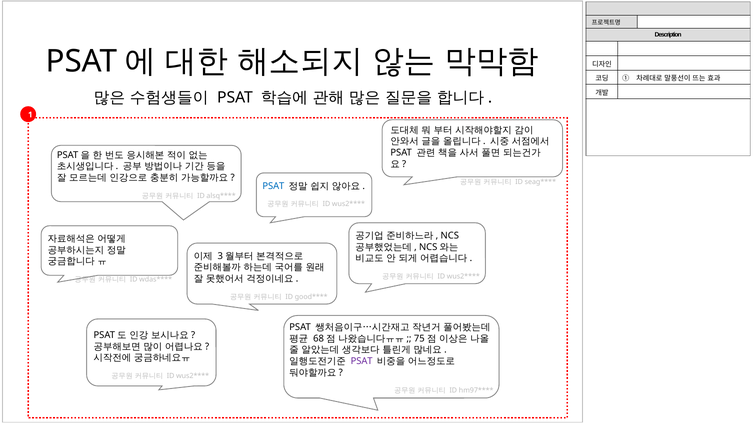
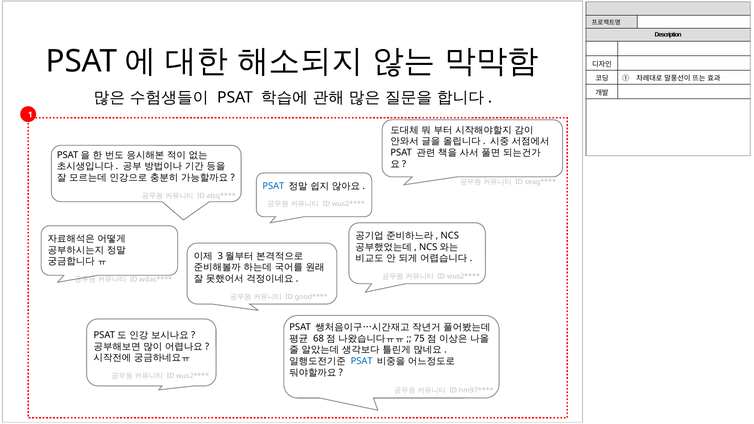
PSAT colour: purple -> blue (362, 361)
